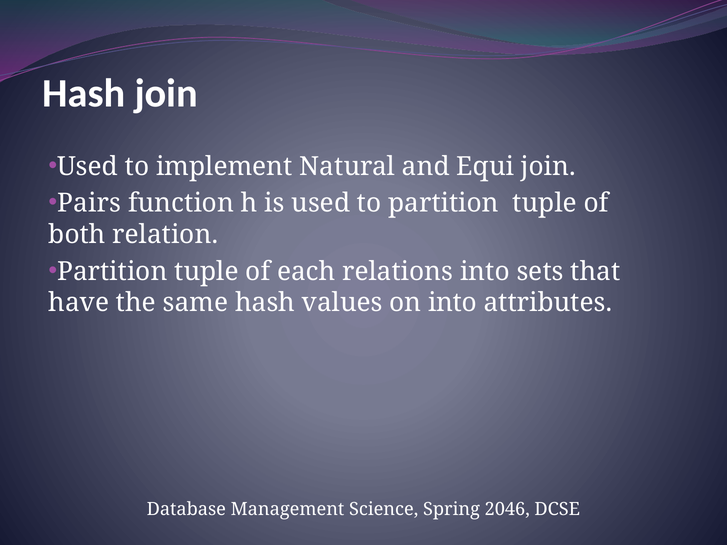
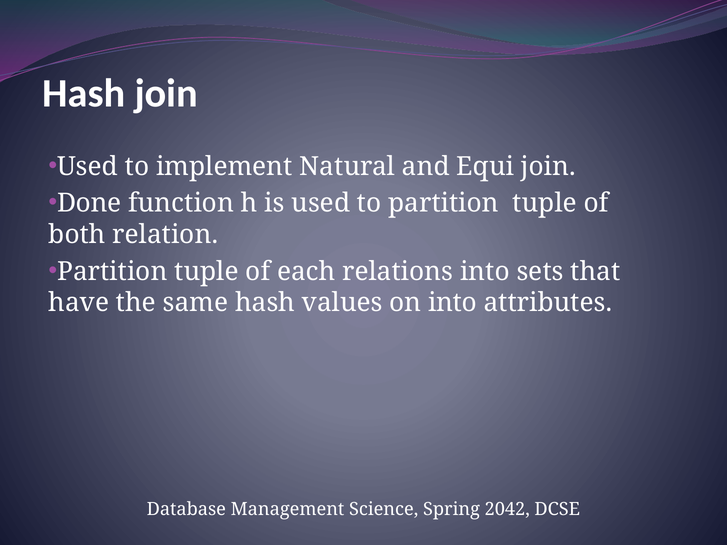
Pairs: Pairs -> Done (89, 203)
2046: 2046 -> 2042 (507, 510)
